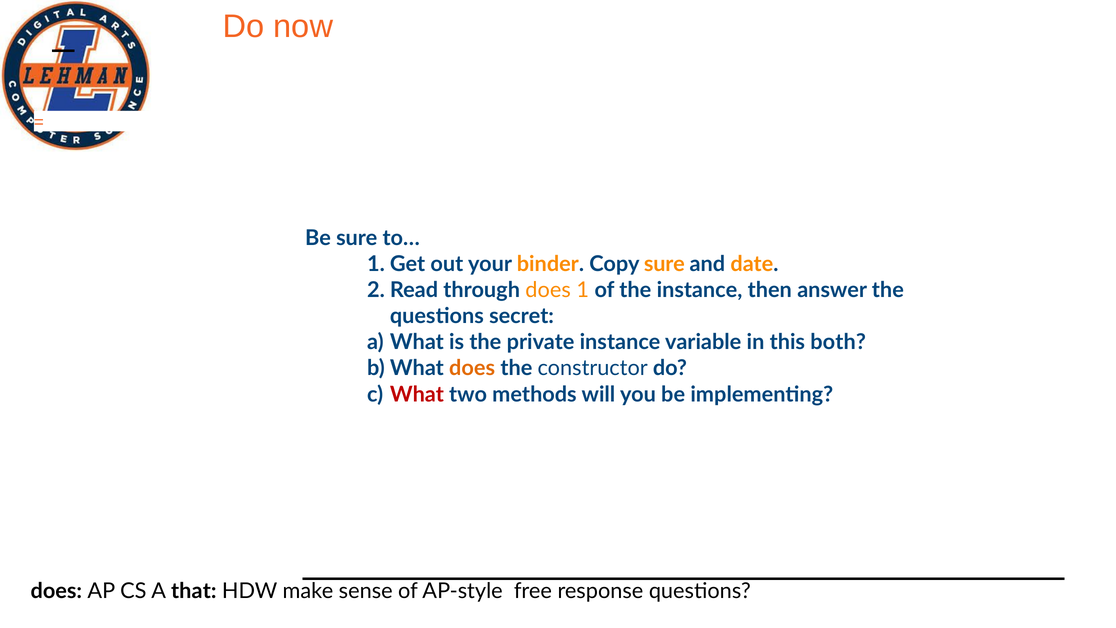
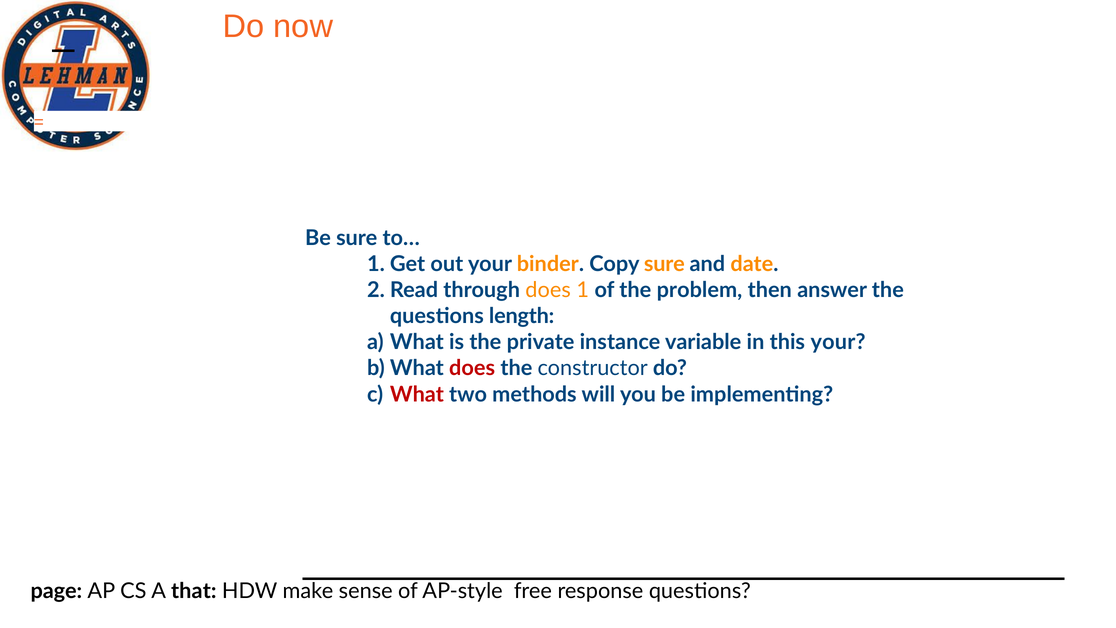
the instance: instance -> problem (699, 290)
secret: secret -> length (522, 316)
this both: both -> your (838, 342)
does colour: orange -> red (472, 368)
does: does -> page (56, 591)
